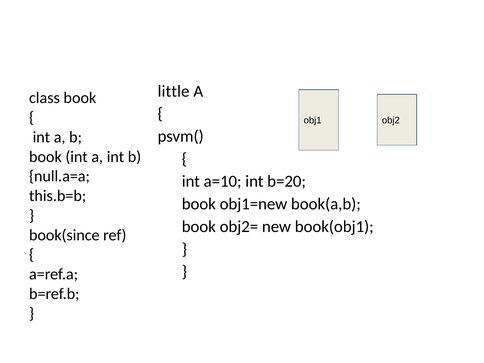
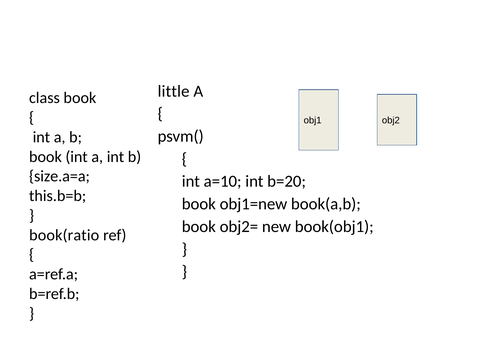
null.a=a: null.a=a -> size.a=a (59, 176)
book(since: book(since -> book(ratio (64, 235)
